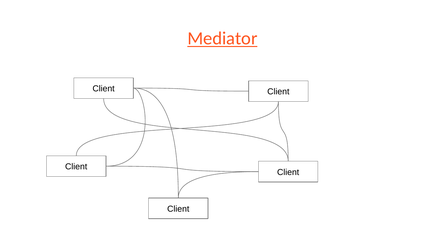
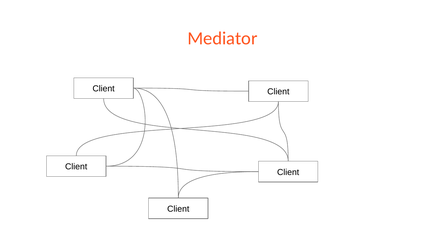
Mediator underline: present -> none (222, 39)
